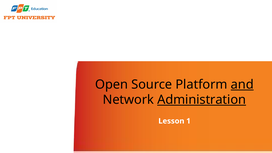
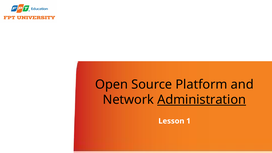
and underline: present -> none (242, 84)
